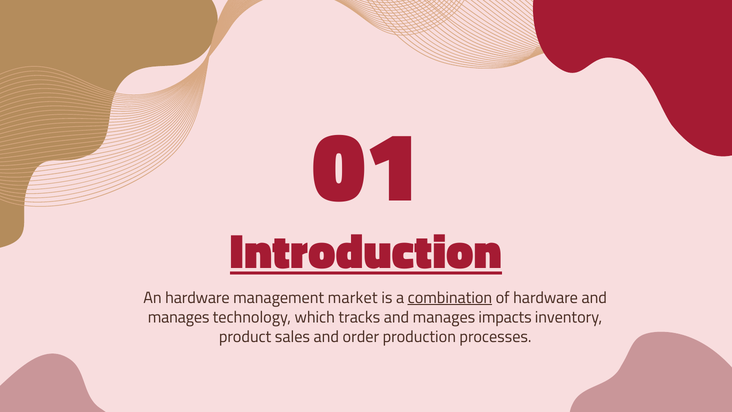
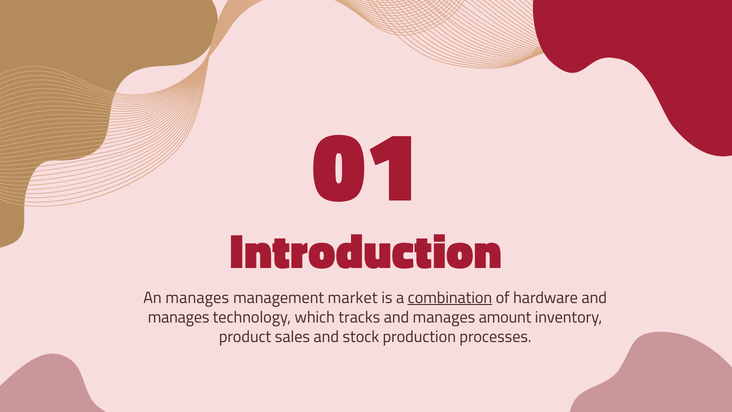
Introduction underline: present -> none (366, 252)
An hardware: hardware -> manages (197, 298)
impacts: impacts -> amount (505, 317)
order: order -> stock (361, 337)
